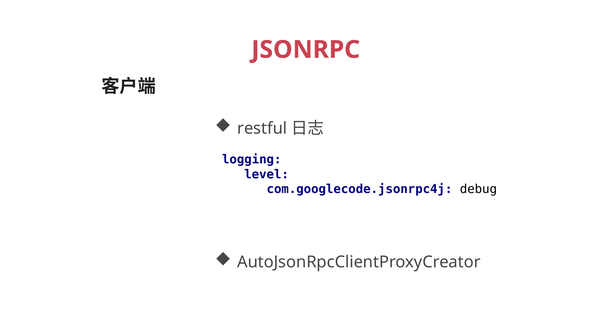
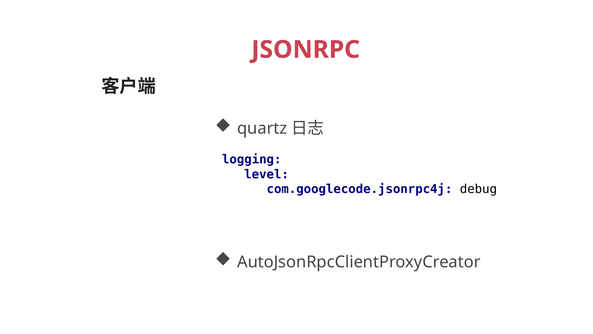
restful: restful -> quartz (262, 128)
